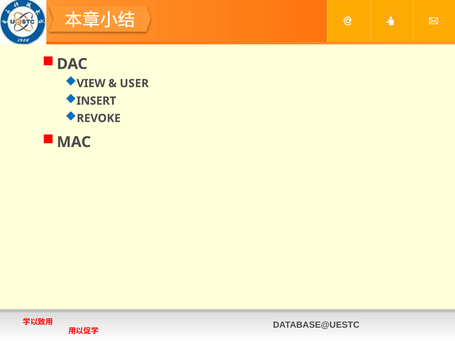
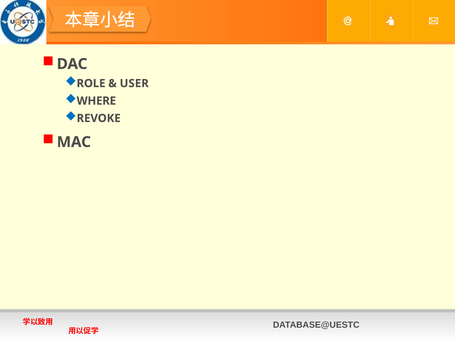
VIEW: VIEW -> ROLE (91, 83)
INSERT: INSERT -> WHERE (96, 101)
